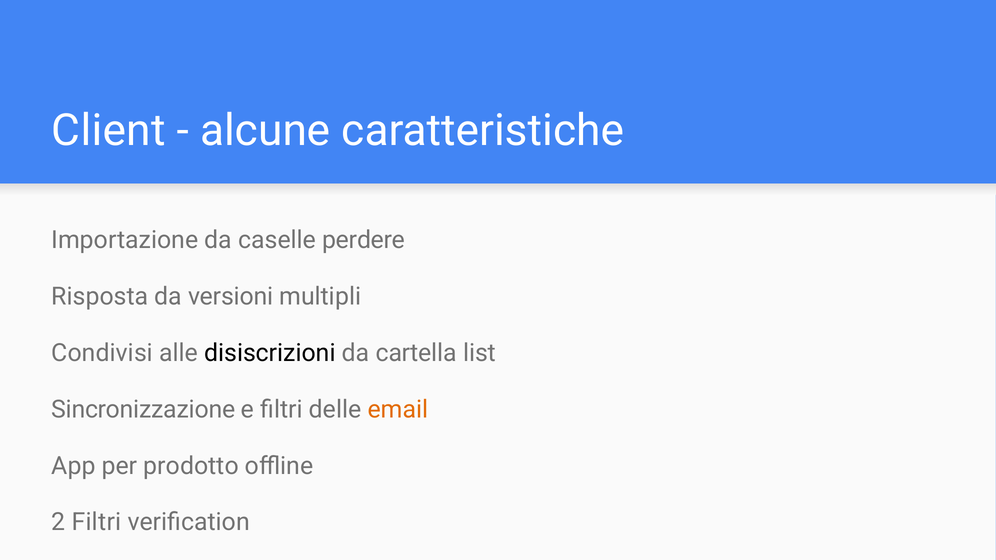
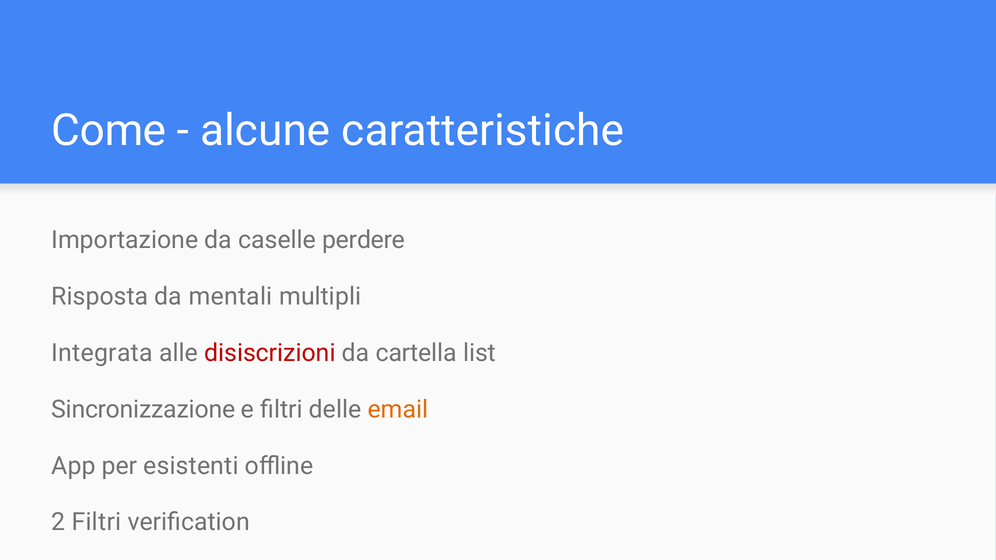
Client: Client -> Come (109, 131)
versioni: versioni -> mentali (231, 297)
Condivisi: Condivisi -> Integrata (102, 353)
disiscrizioni colour: black -> red (270, 353)
prodotto: prodotto -> esistenti (191, 466)
